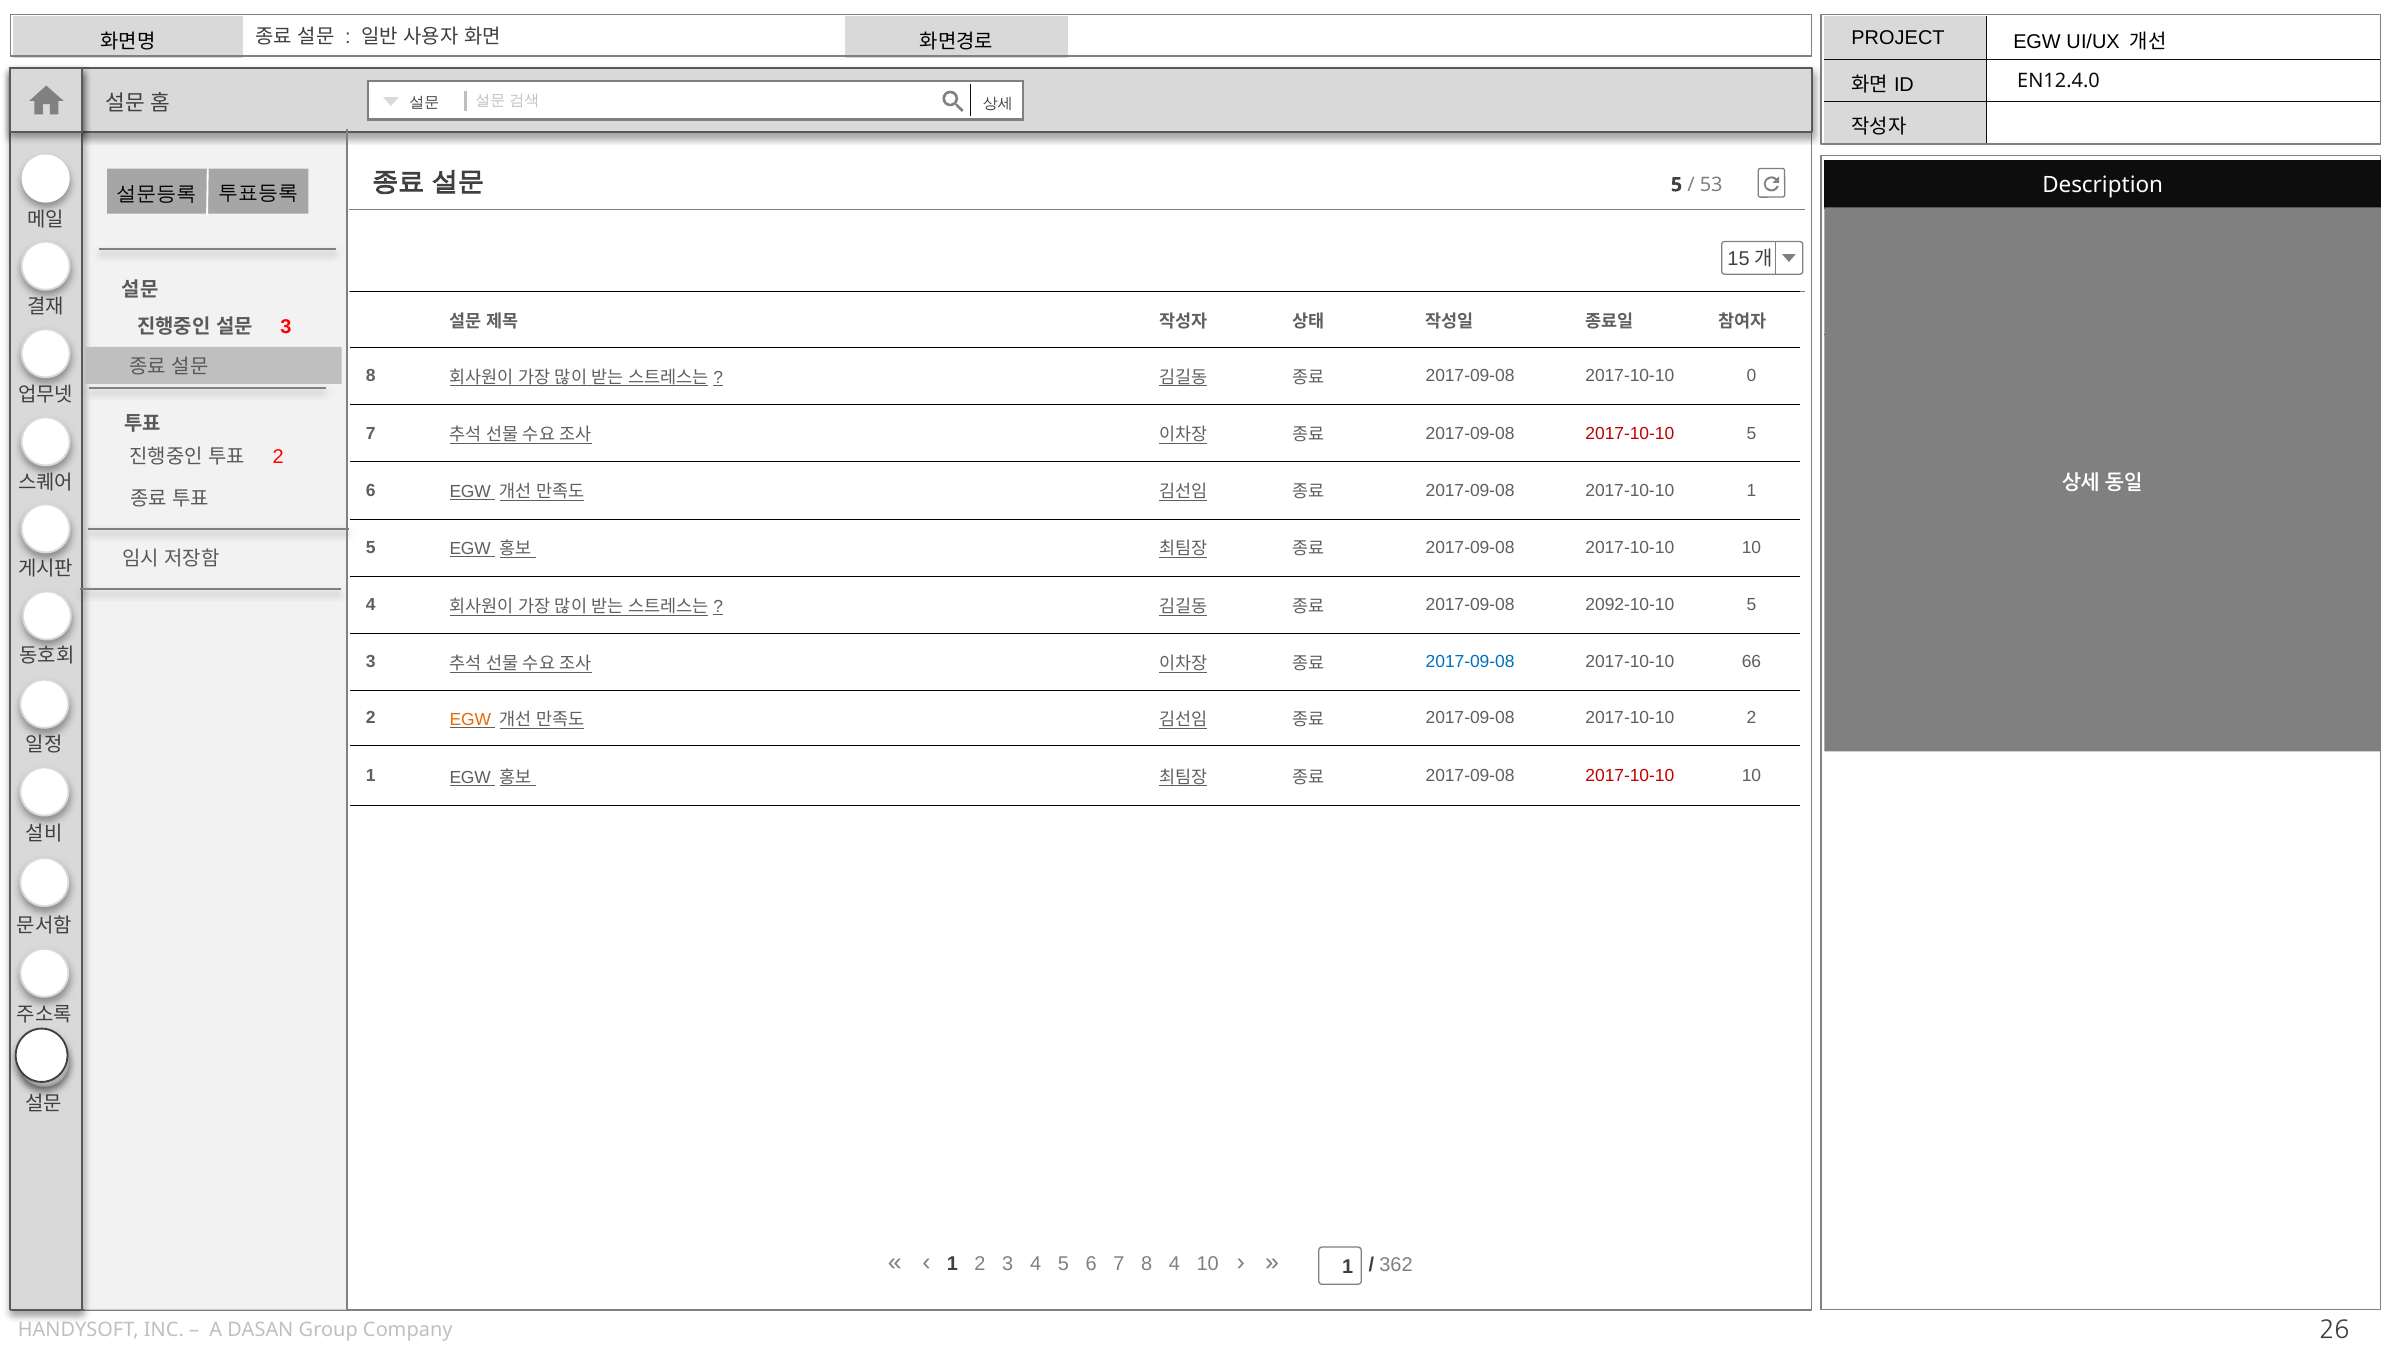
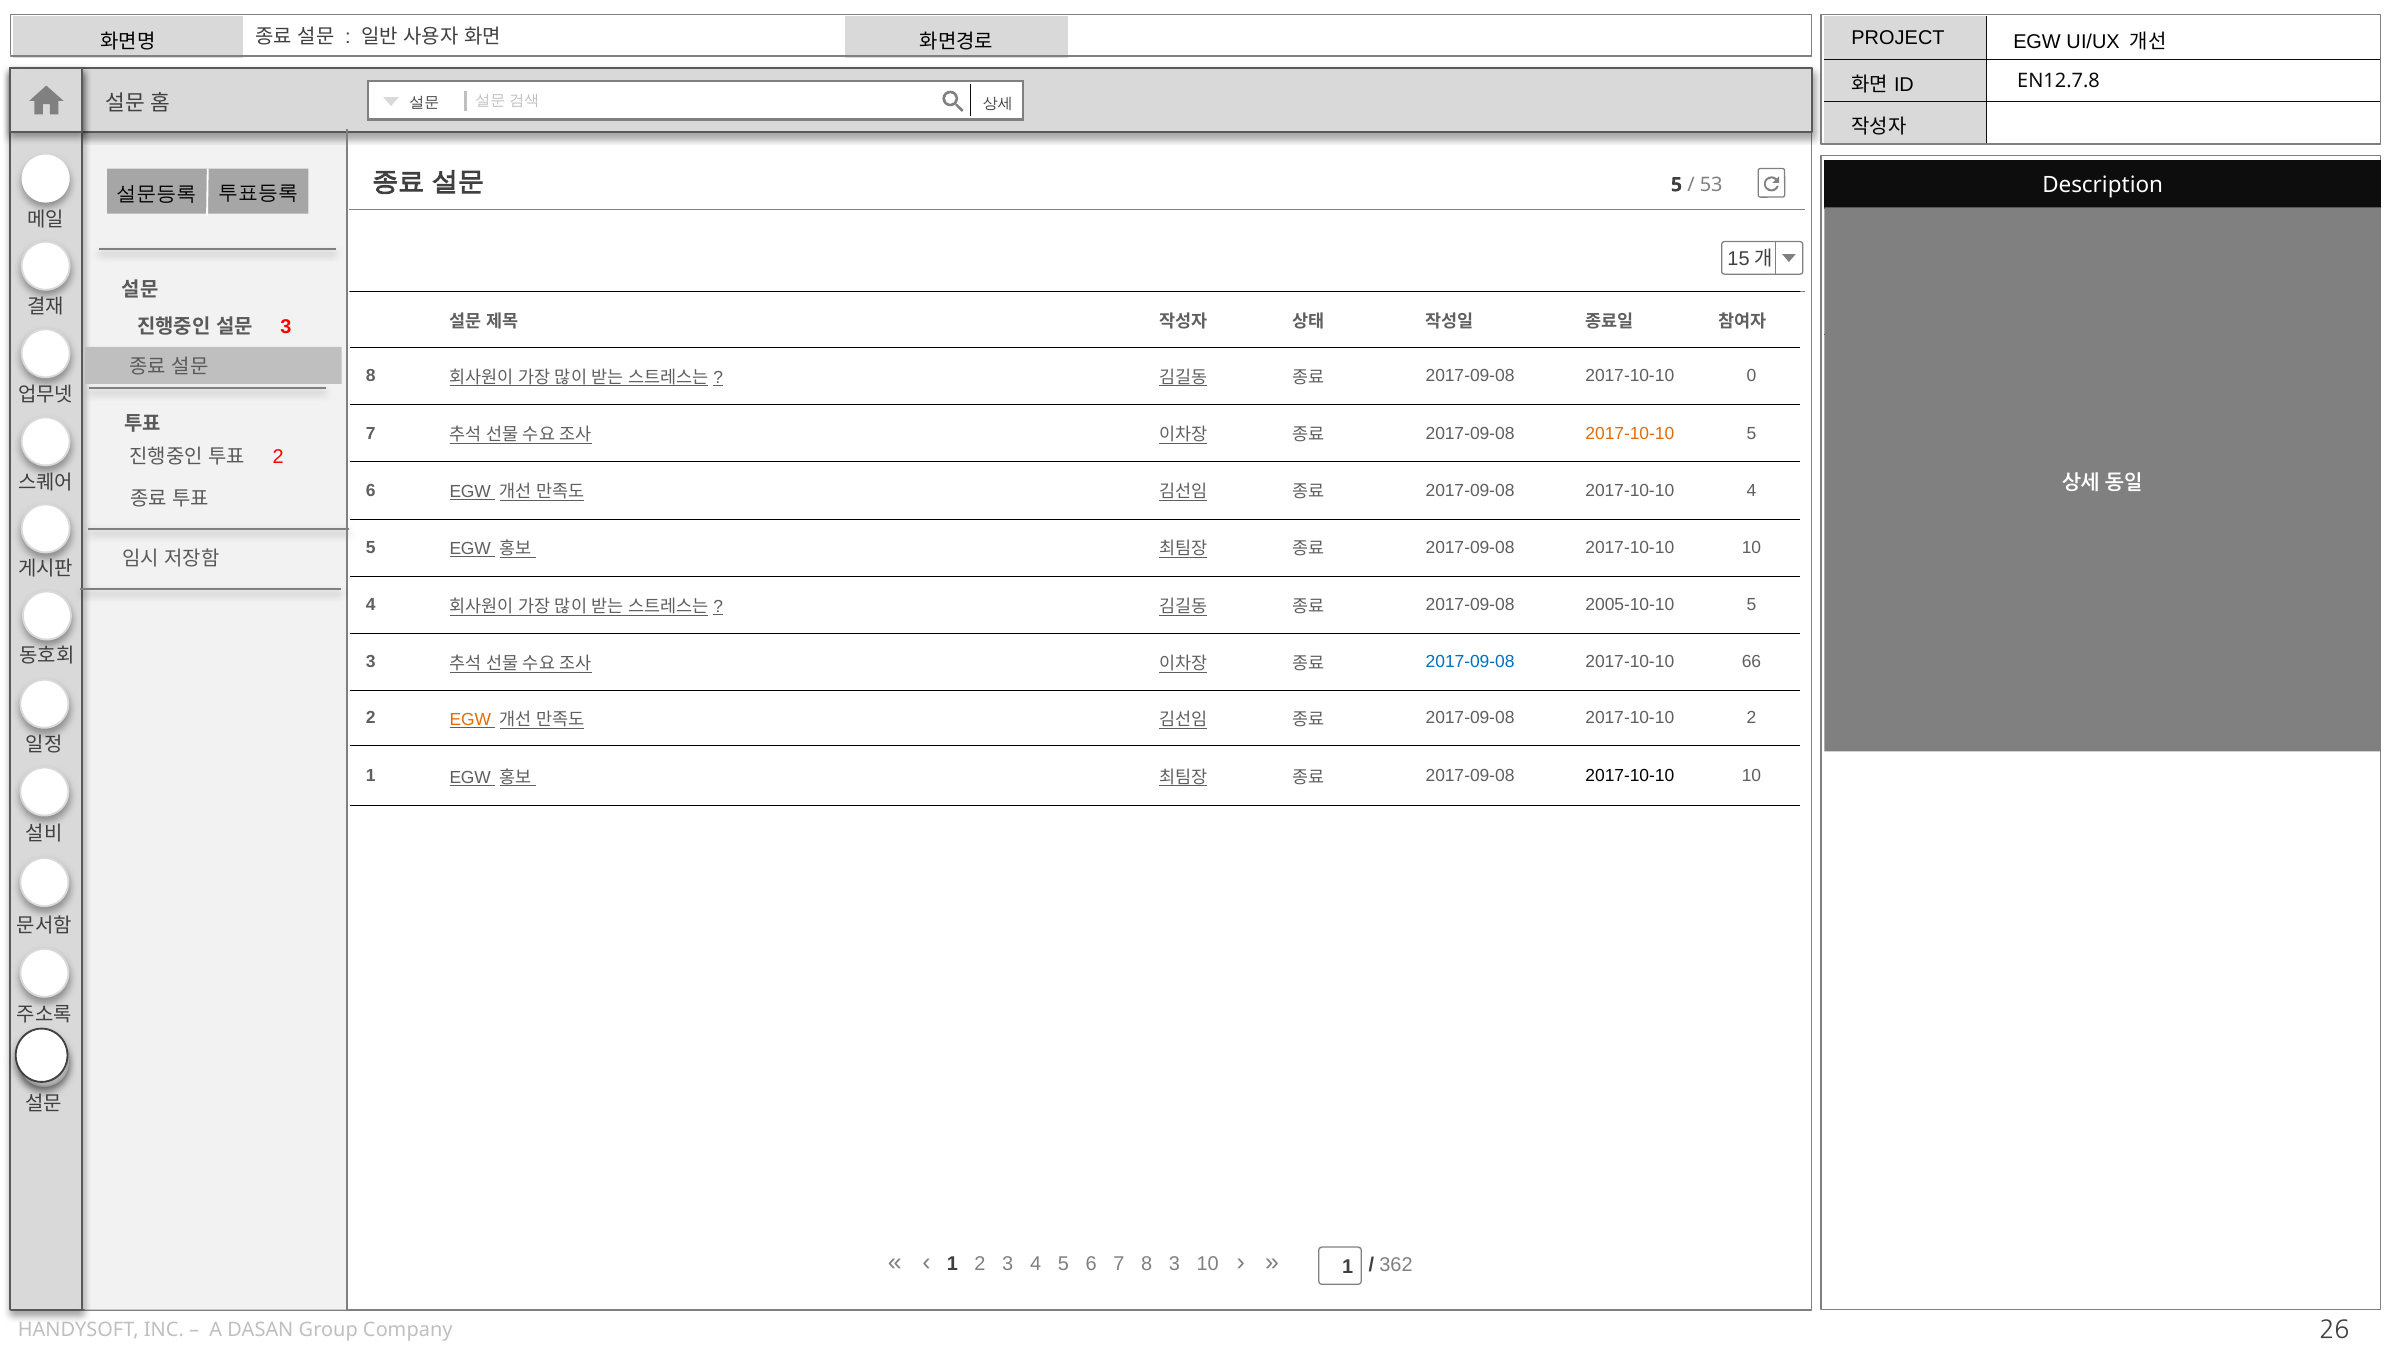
EN12.4.0: EN12.4.0 -> EN12.7.8 (2059, 81)
2017-10-10 colour: red -> orange (1630, 433)
2017-10-10 1: 1 -> 4 (1752, 490)
2092-10-10: 2092-10-10 -> 2005-10-10 (1630, 605)
2017-10-10 colour: red -> black (1630, 776)
8 4: 4 -> 3 (1174, 1264)
